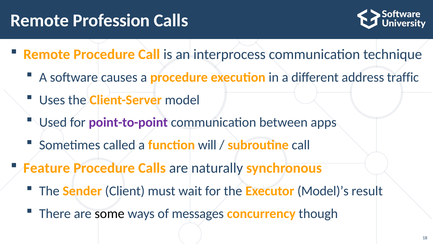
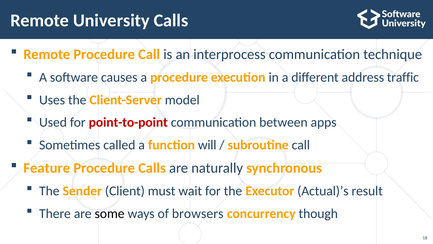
Profession: Profession -> University (111, 21)
point-to-point colour: purple -> red (128, 122)
Model)’s: Model)’s -> Actual)’s (323, 191)
messages: messages -> browsers (198, 213)
